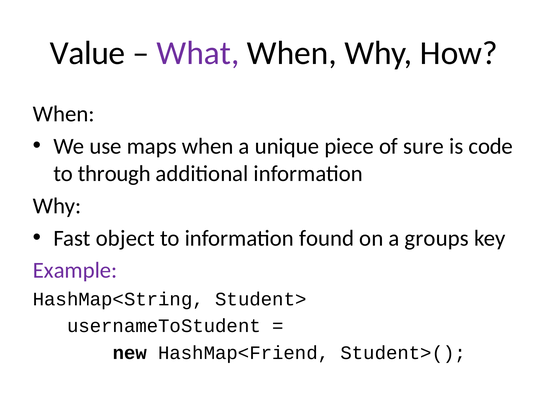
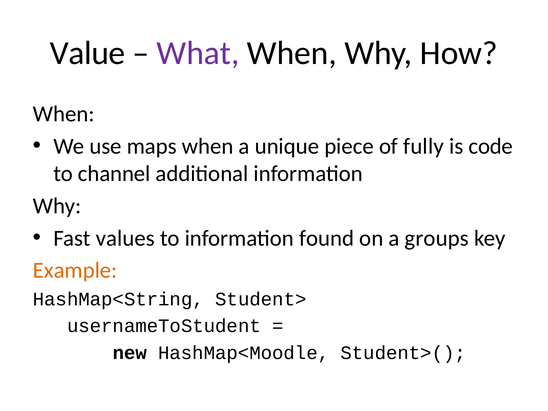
sure: sure -> fully (424, 146)
through: through -> channel (114, 174)
object: object -> values (125, 238)
Example colour: purple -> orange (75, 270)
HashMap<Friend: HashMap<Friend -> HashMap<Moodle (244, 353)
